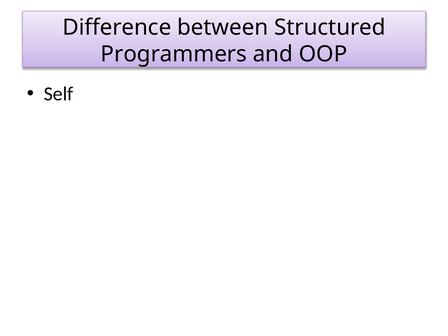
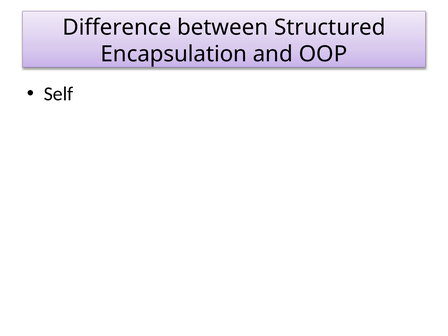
Programmers: Programmers -> Encapsulation (174, 54)
